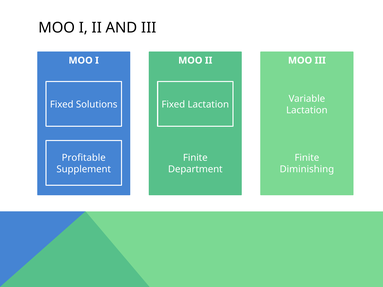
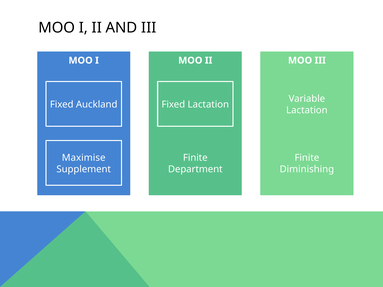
Solutions: Solutions -> Auckland (97, 105)
Profitable: Profitable -> Maximise (84, 158)
